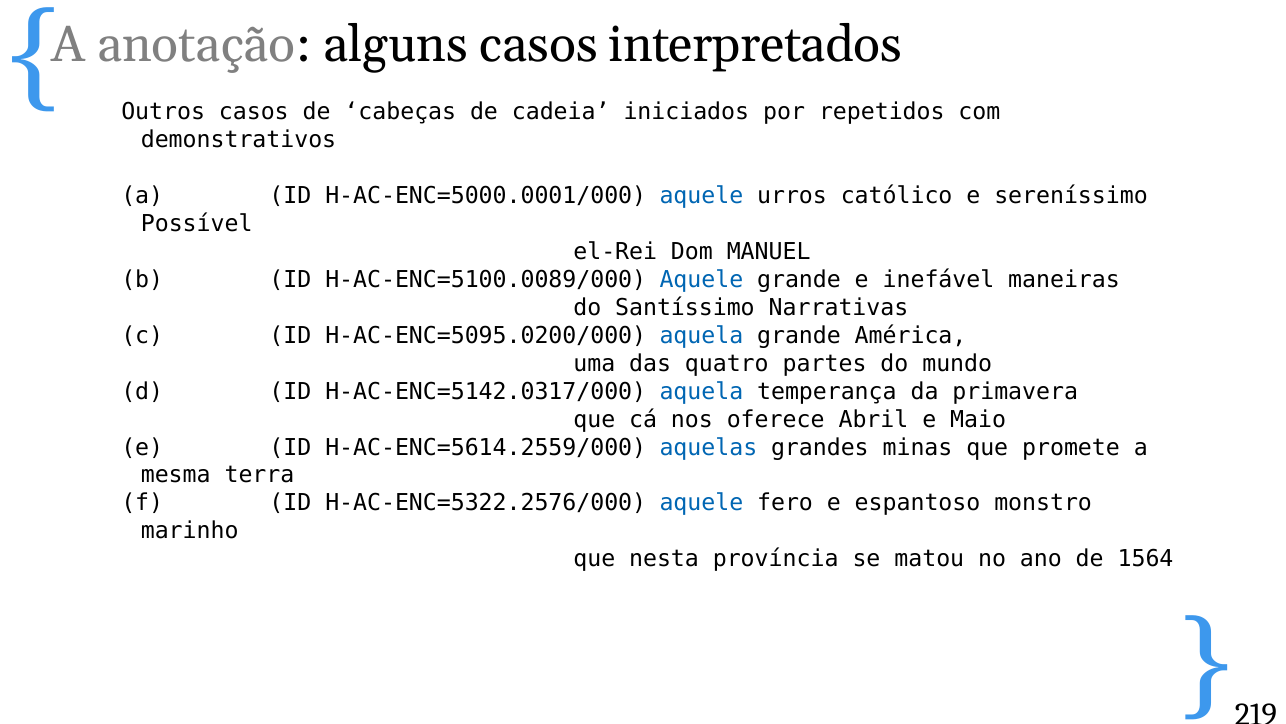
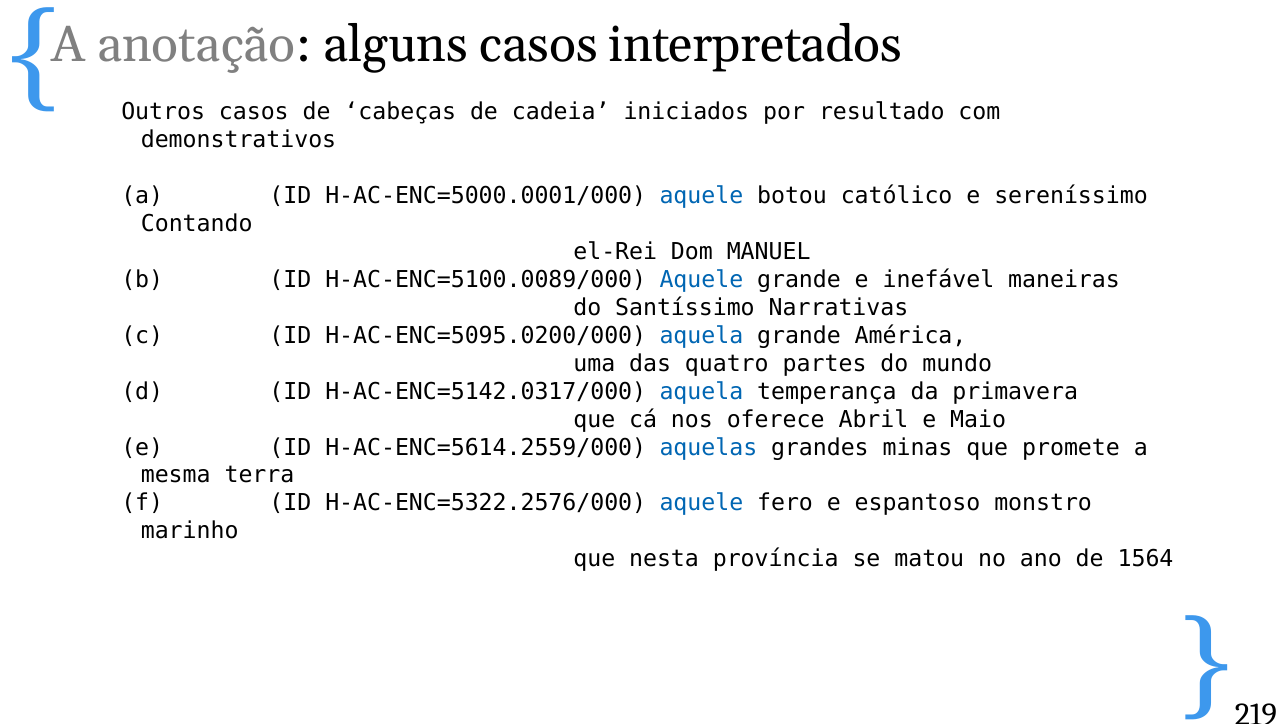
repetidos: repetidos -> resultado (882, 112)
urros: urros -> botou (792, 196)
Possível: Possível -> Contando (197, 224)
